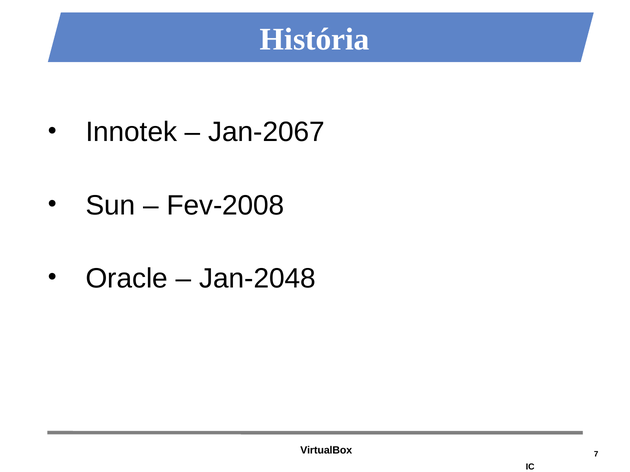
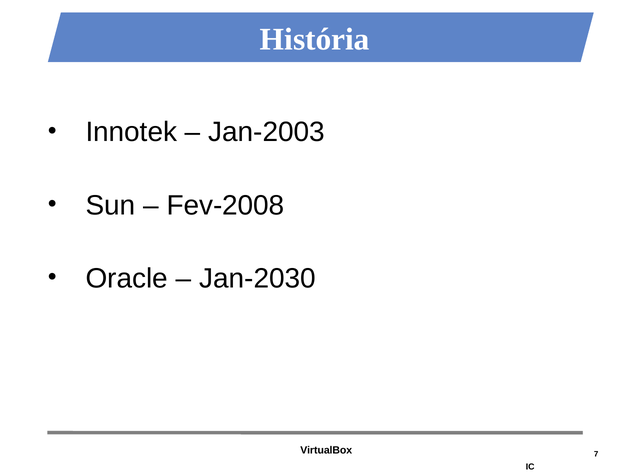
Jan-2067: Jan-2067 -> Jan-2003 (267, 132)
Jan-2048: Jan-2048 -> Jan-2030 (258, 279)
